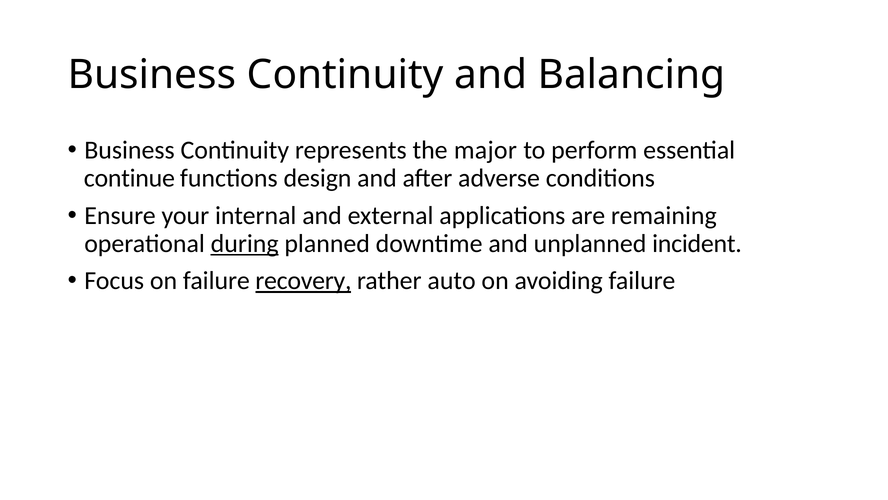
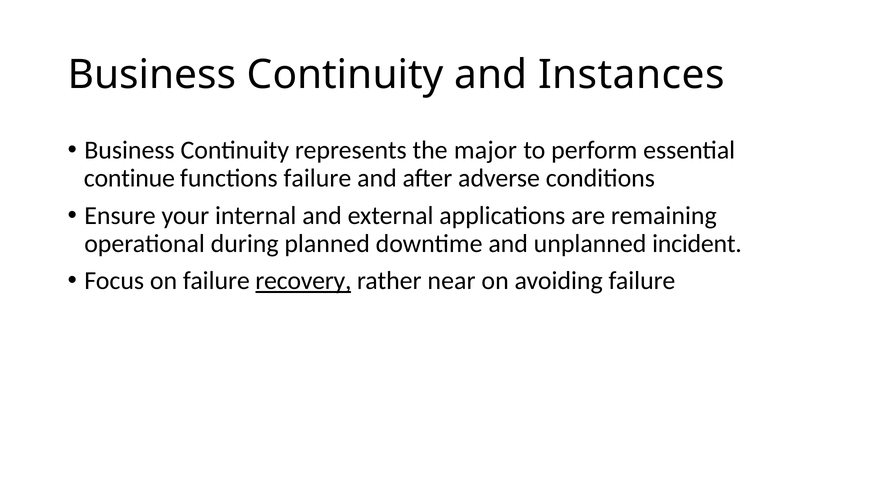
Balancing: Balancing -> Instances (631, 75)
functions design: design -> failure (317, 178)
during underline: present -> none (245, 243)
auto: auto -> near (452, 281)
